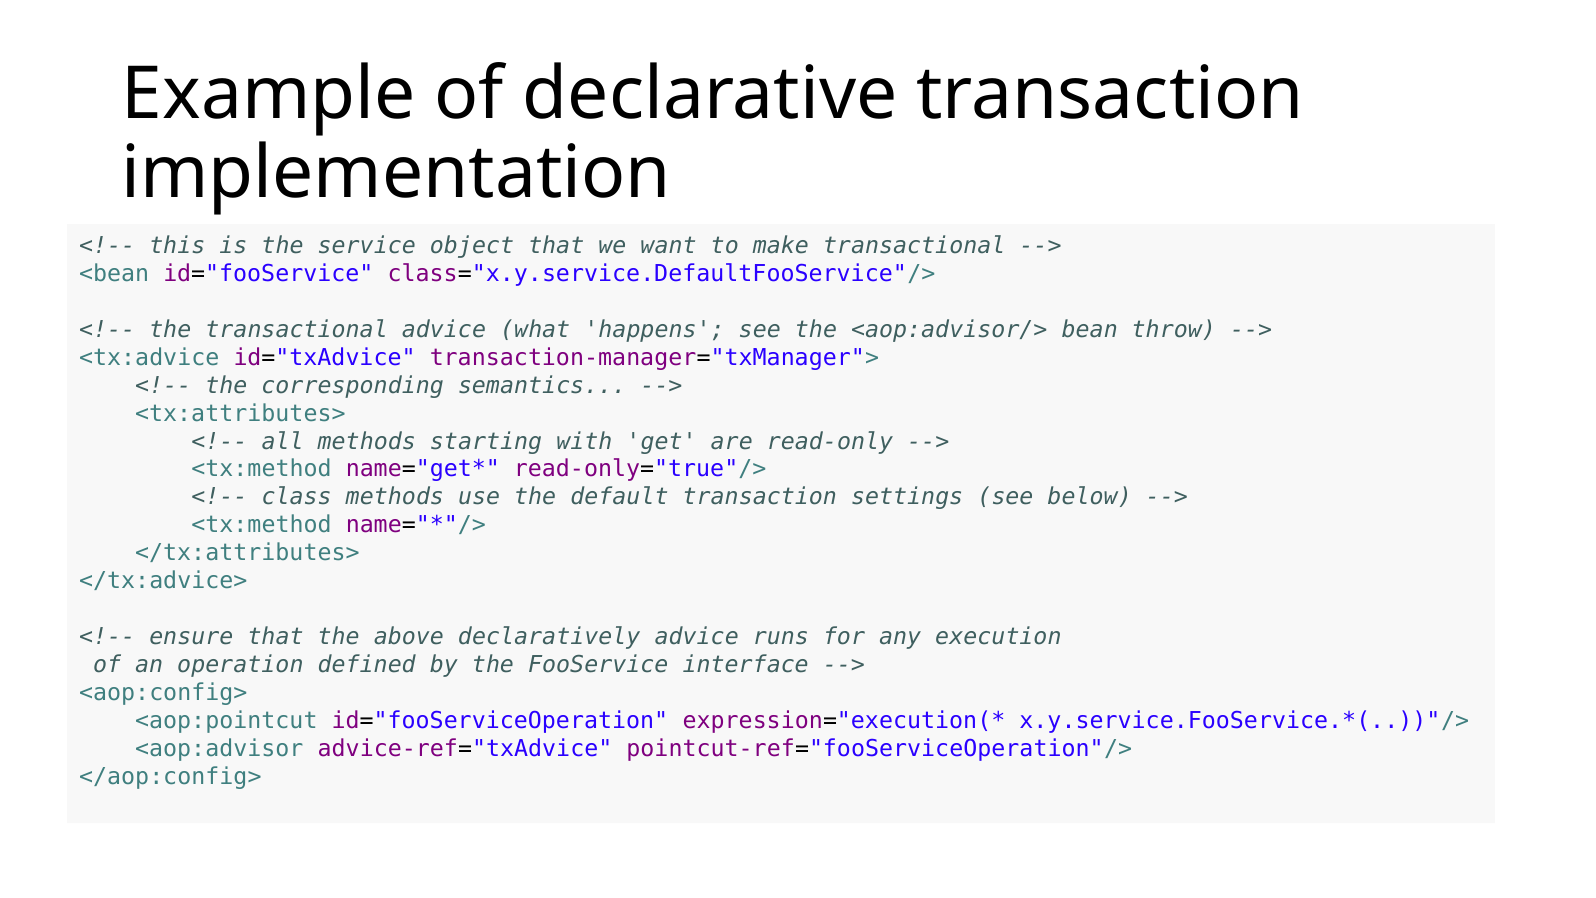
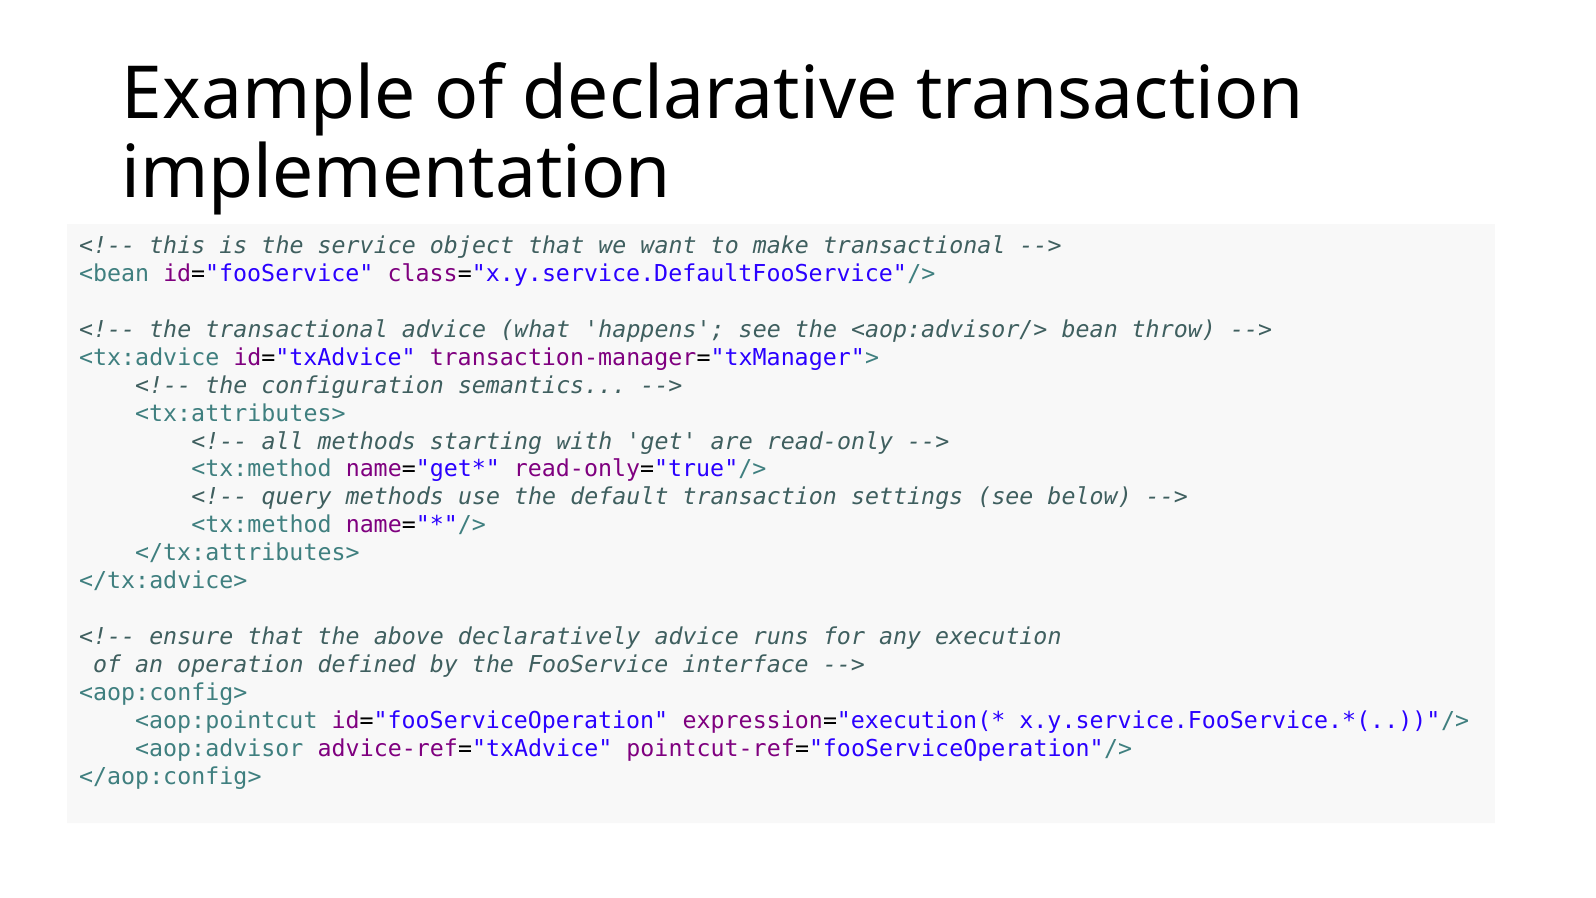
corresponding: corresponding -> configuration (353, 385)
class: class -> query (297, 497)
